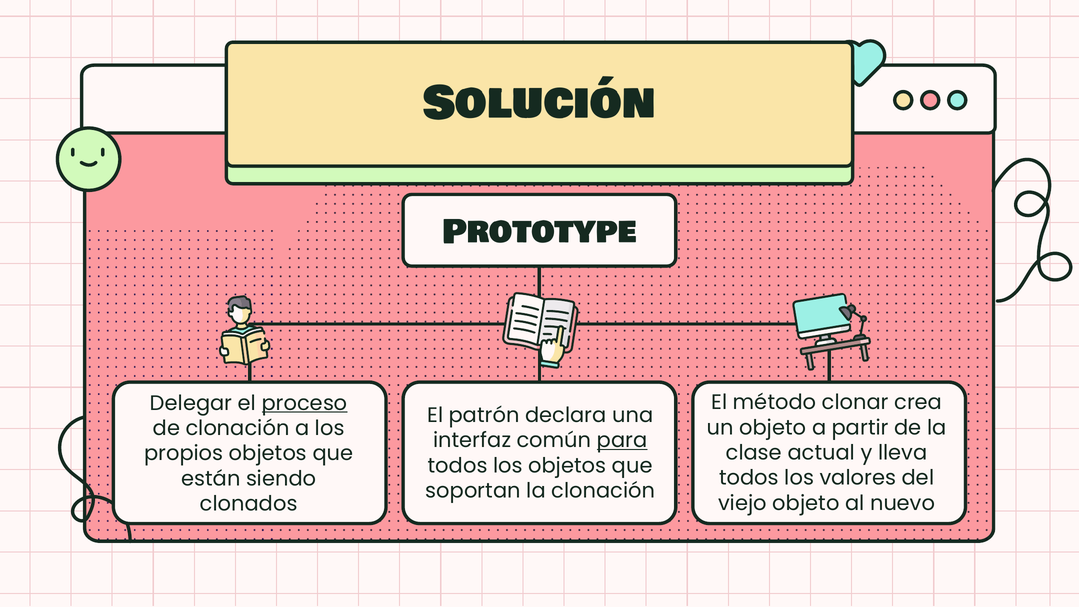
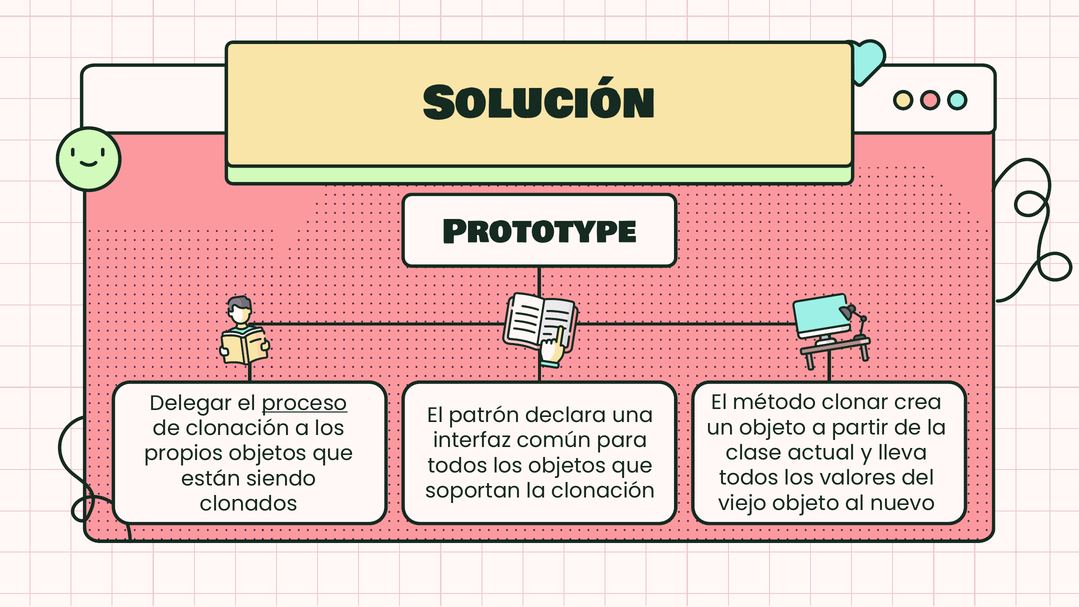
para underline: present -> none (622, 441)
